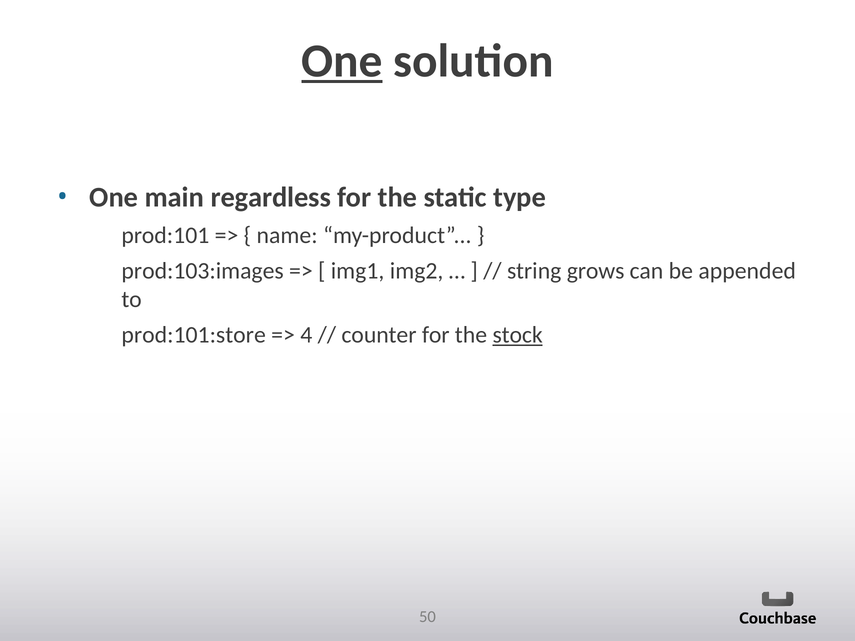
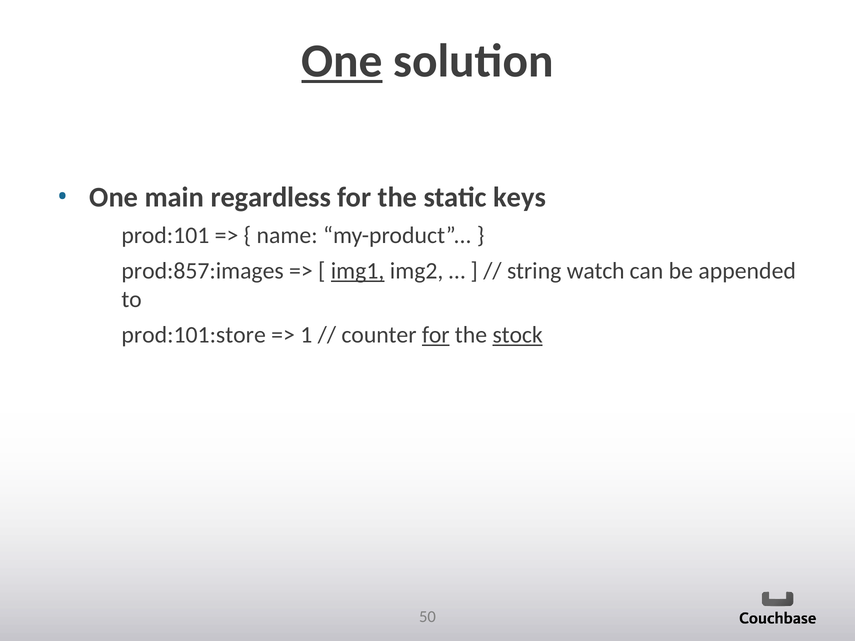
type: type -> keys (520, 197)
prod:103:images: prod:103:images -> prod:857:images (203, 271)
img1 underline: none -> present (358, 271)
grows: grows -> watch (596, 271)
4: 4 -> 1 (306, 335)
for underline: none -> present (436, 335)
